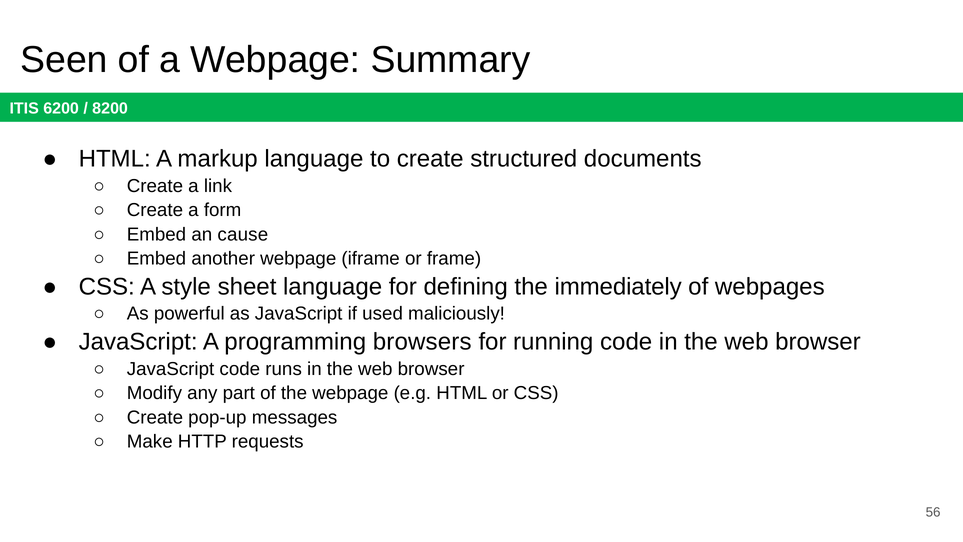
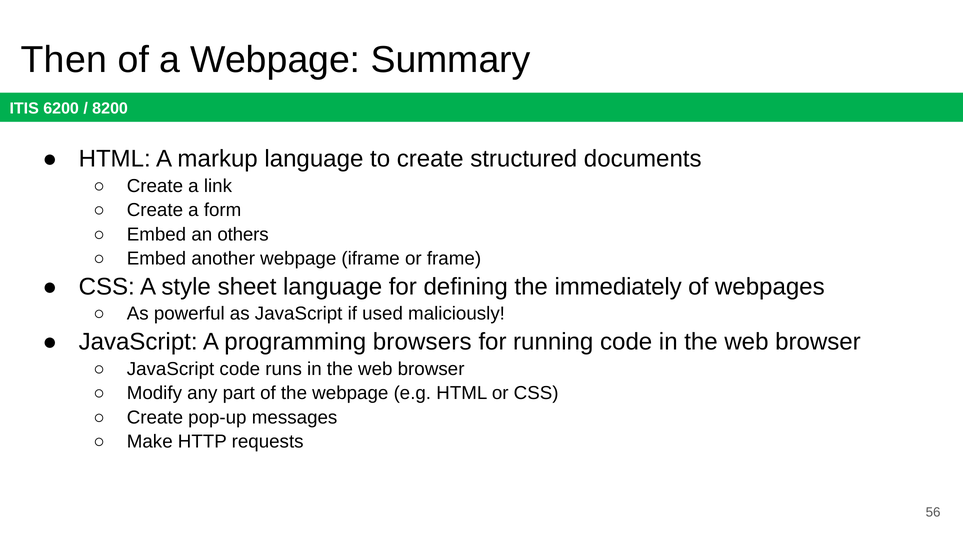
Seen: Seen -> Then (64, 60)
cause: cause -> others (243, 234)
